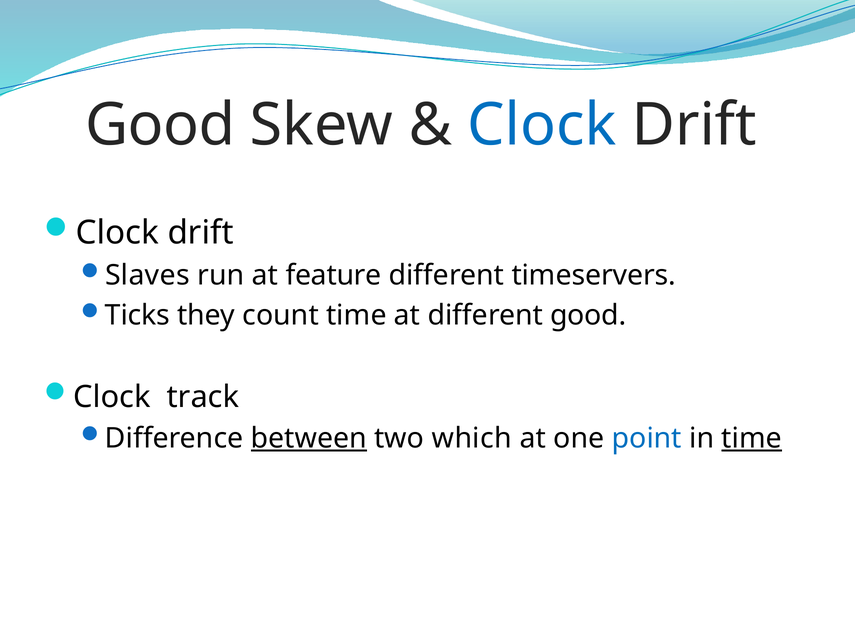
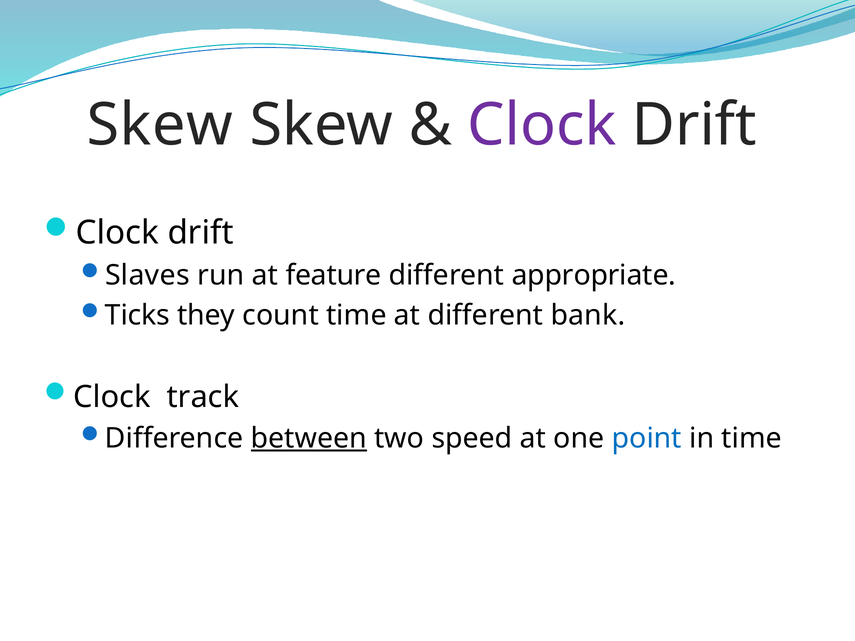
Good: Good -> Skew (160, 125)
Clock colour: blue -> purple (542, 125)
timeservers: timeservers -> appropriate (594, 276)
different good: good -> bank (588, 315)
which: which -> speed (472, 438)
time underline: present -> none (752, 438)
